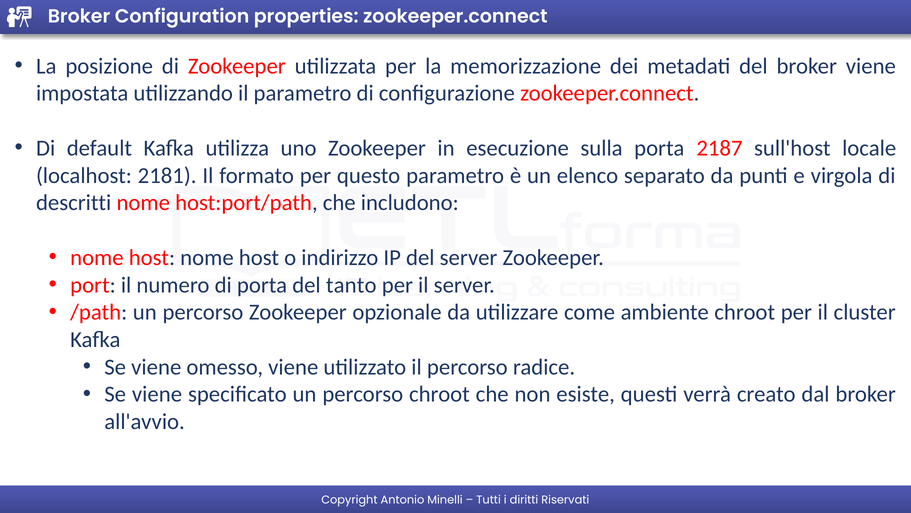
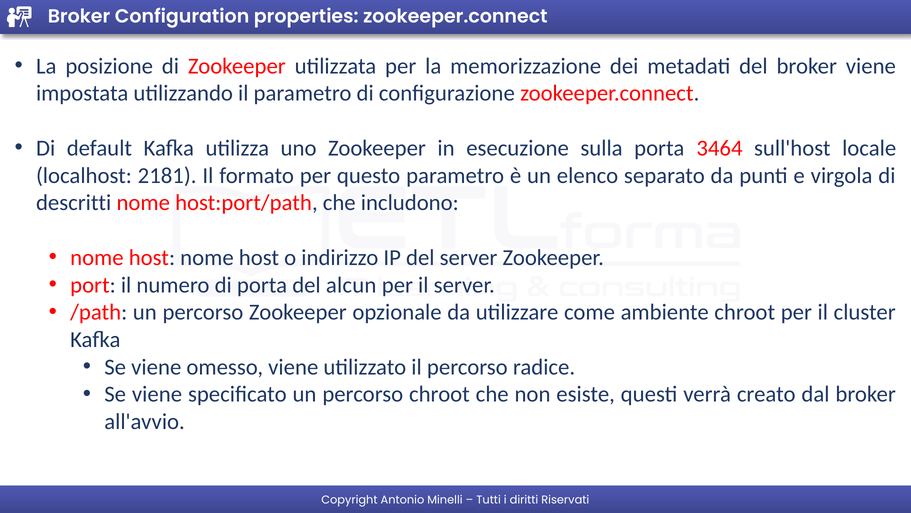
2187: 2187 -> 3464 (719, 148)
tanto: tanto -> alcun (351, 285)
